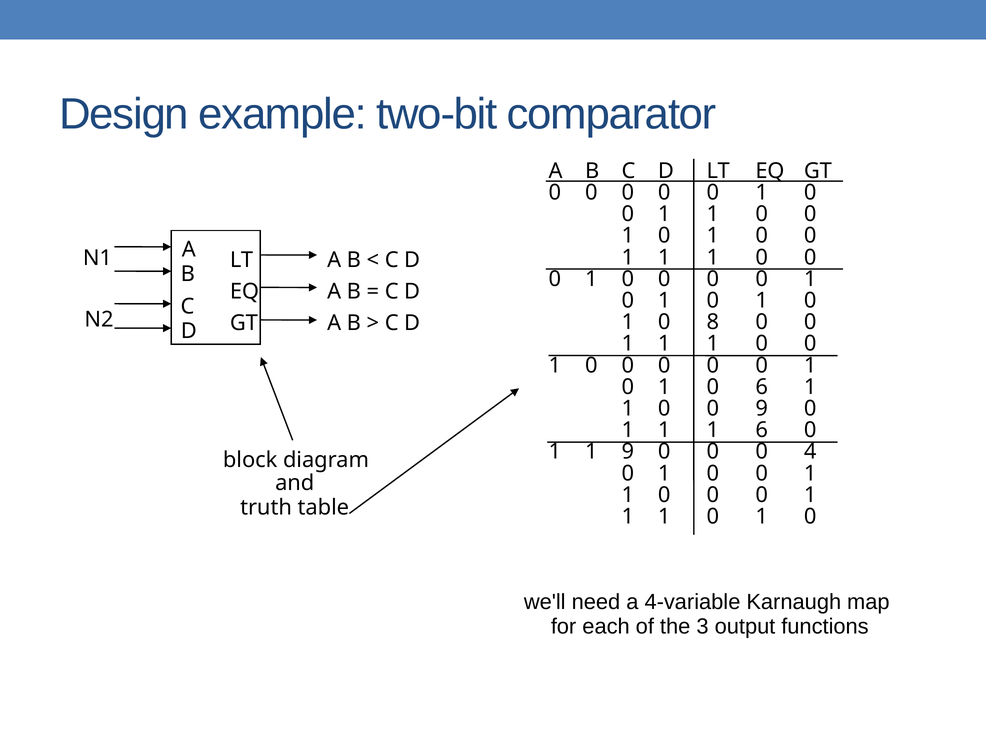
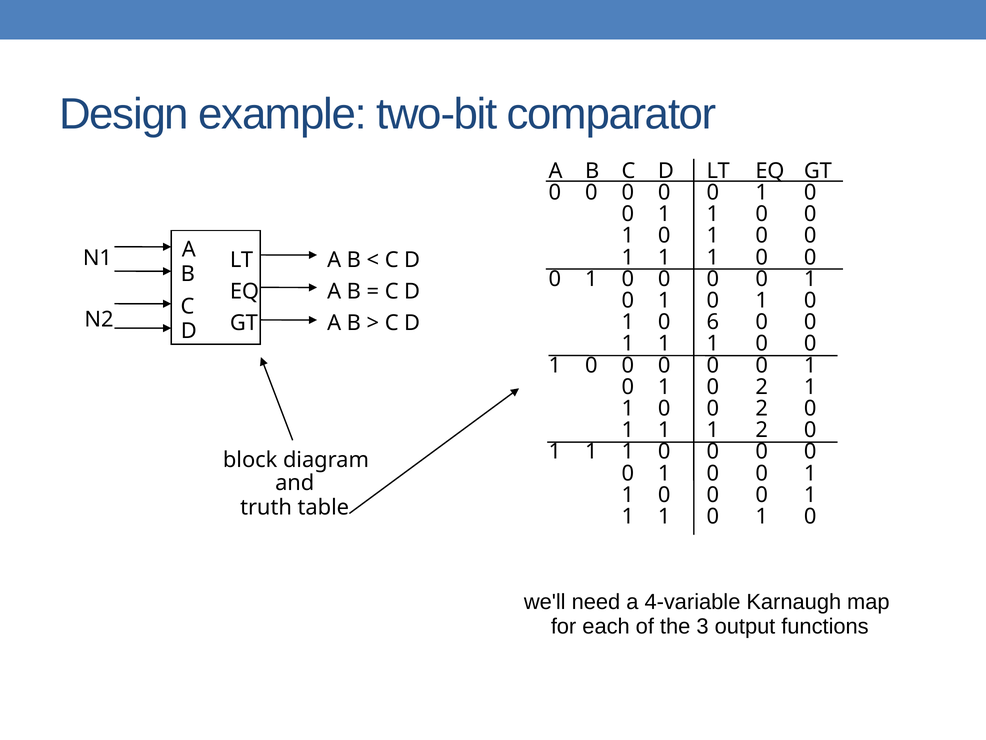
8: 8 -> 6 (713, 322)
1 0 6: 6 -> 2 (762, 387)
0 0 9: 9 -> 2 (762, 408)
1 6: 6 -> 2 (762, 430)
9: 9 -> 1 (628, 451)
4: 4 -> 0 (810, 451)
